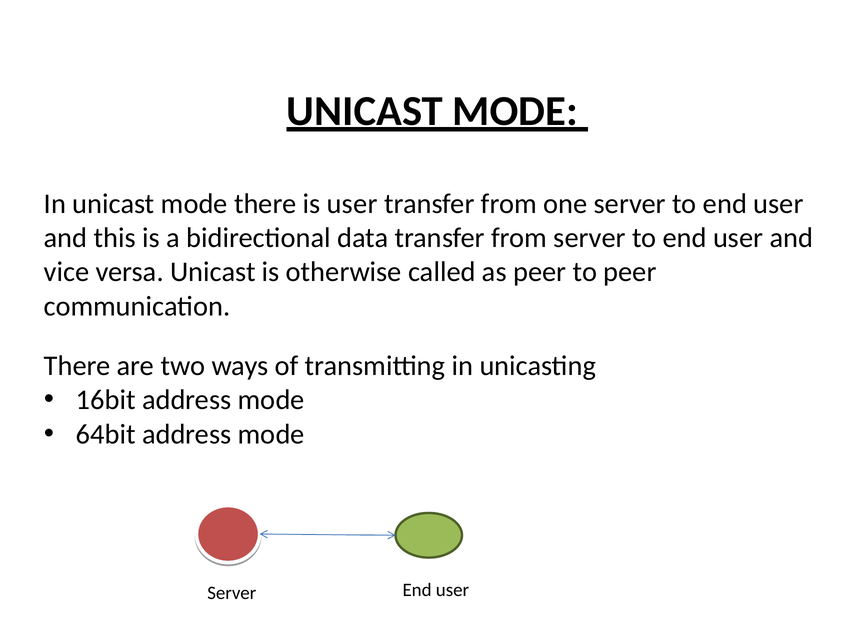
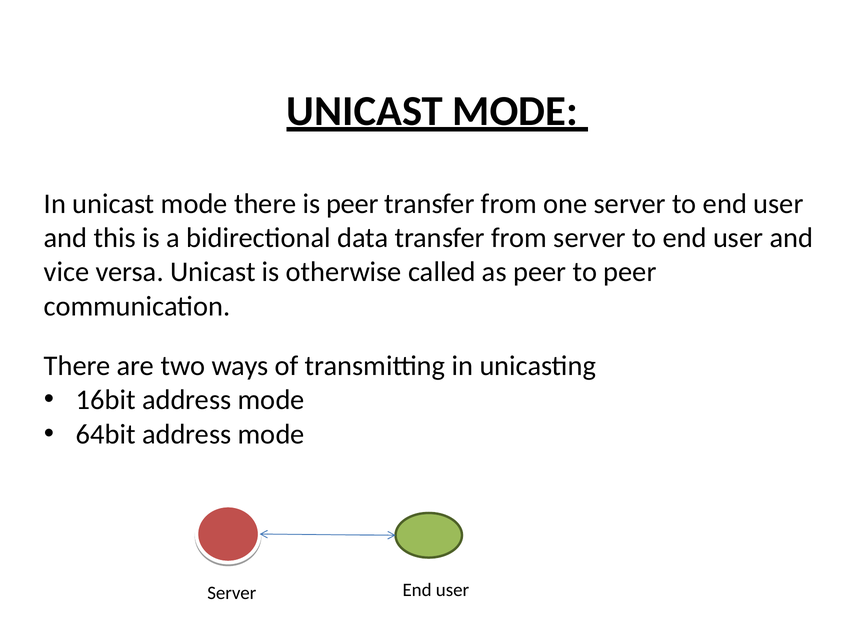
is user: user -> peer (352, 204)
